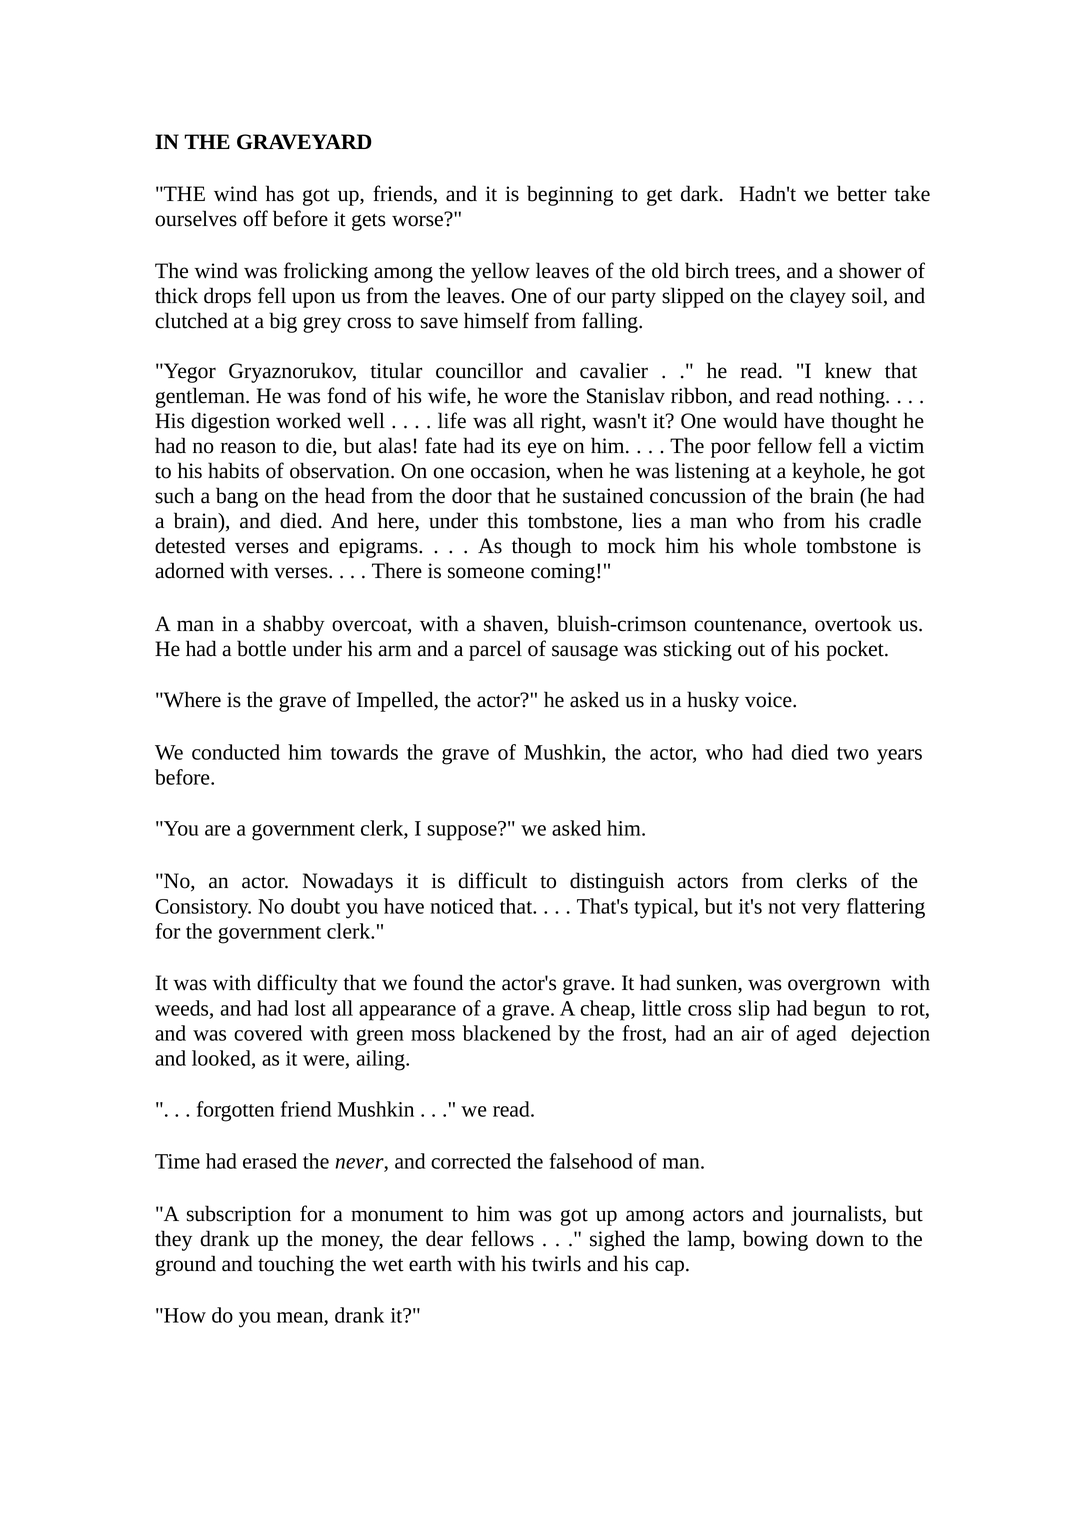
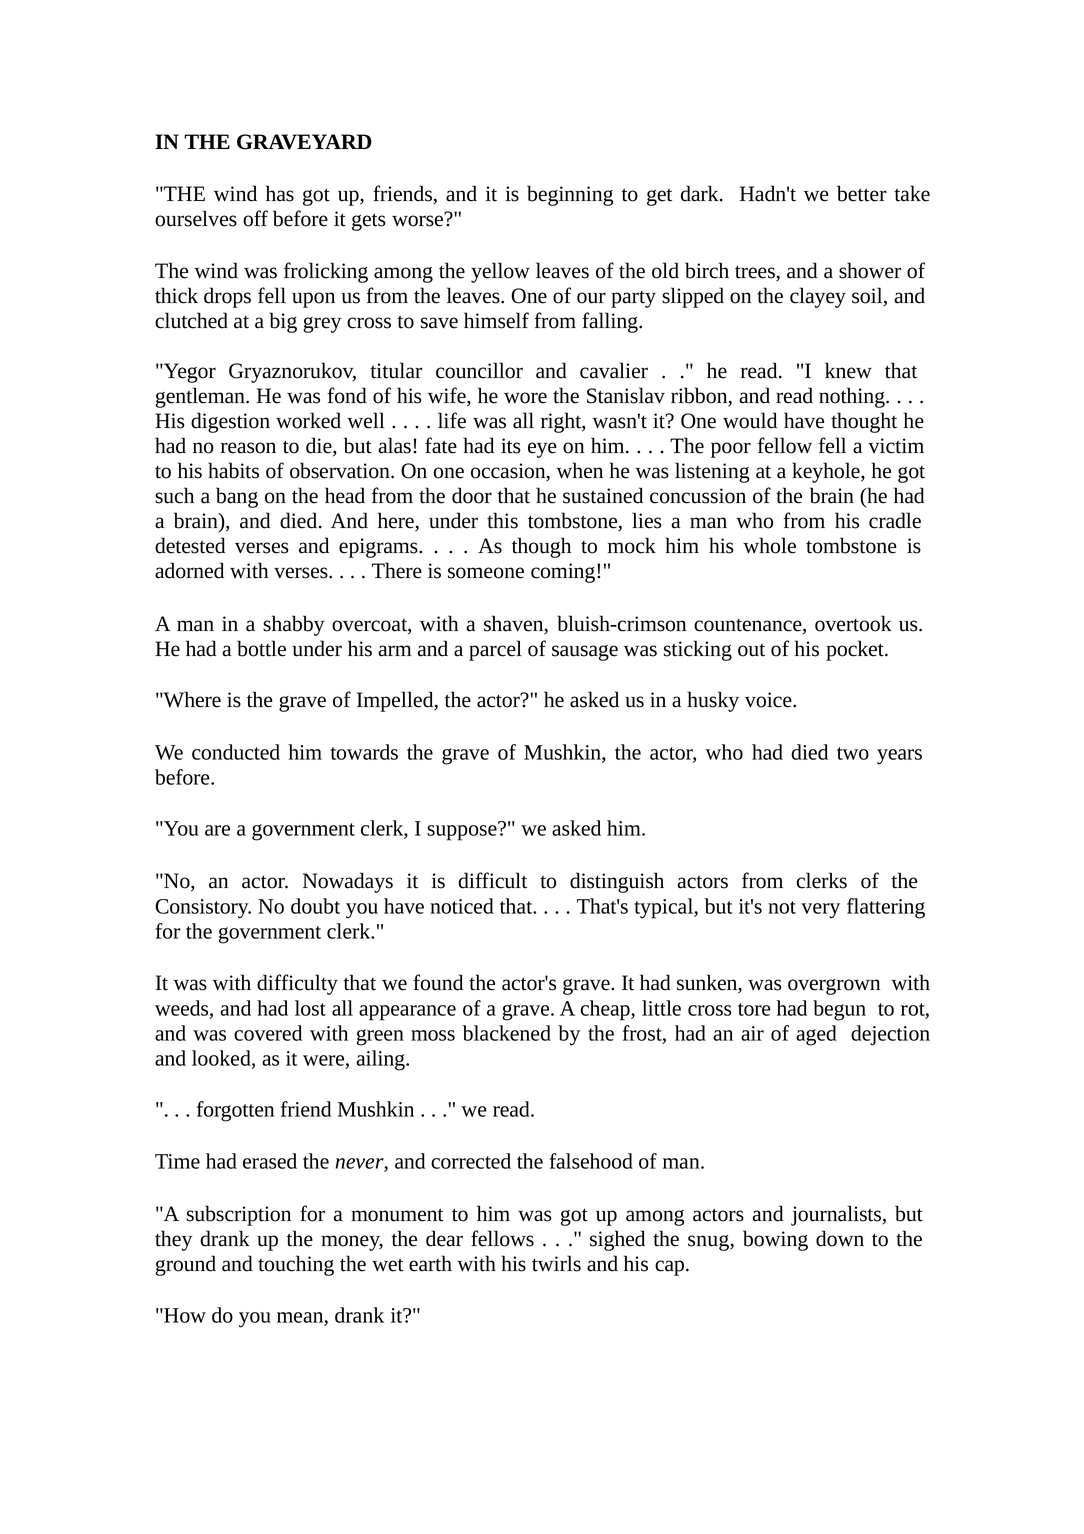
slip: slip -> tore (754, 1008)
lamp: lamp -> snug (711, 1239)
